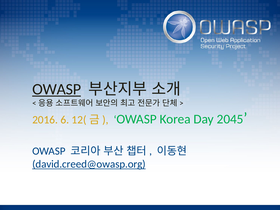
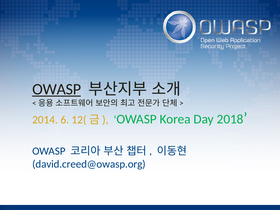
2016: 2016 -> 2014 (45, 120)
2045: 2045 -> 2018 (230, 119)
david.creed@owasp.org underline: present -> none (89, 164)
